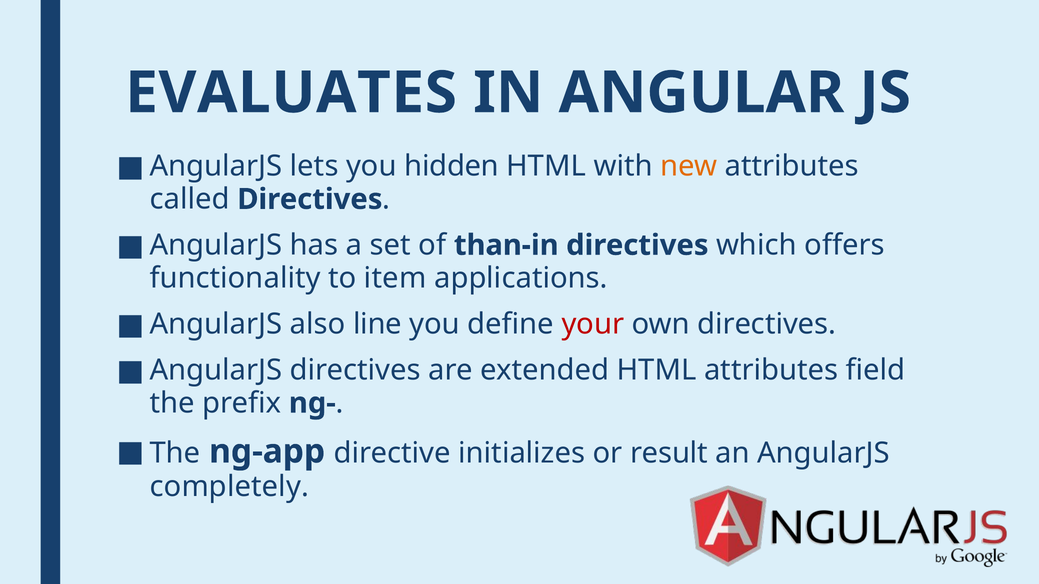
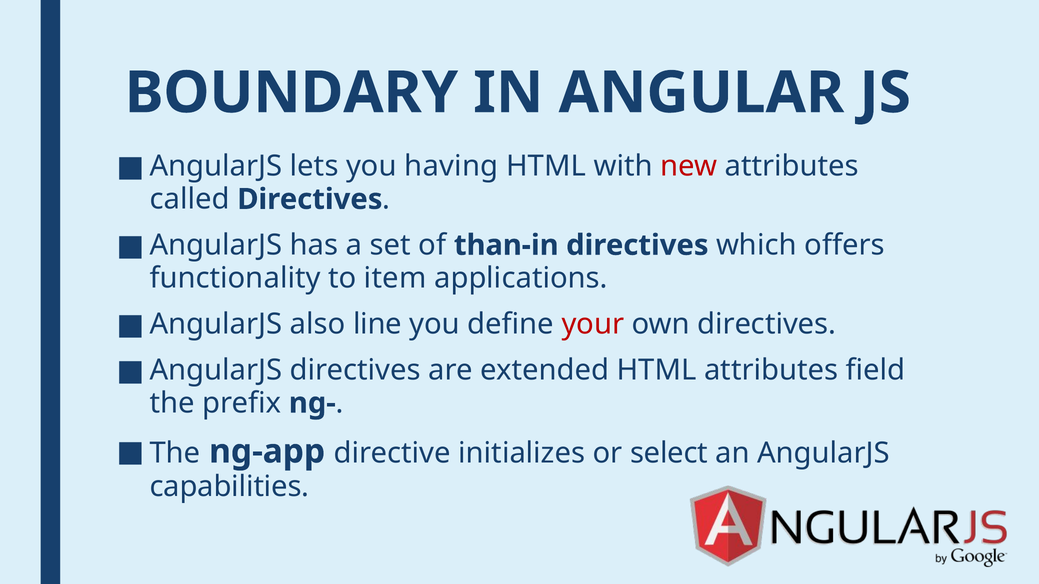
EVALUATES: EVALUATES -> BOUNDARY (291, 93)
hidden: hidden -> having (451, 166)
new colour: orange -> red (689, 166)
result: result -> select (669, 453)
completely: completely -> capabilities (229, 487)
